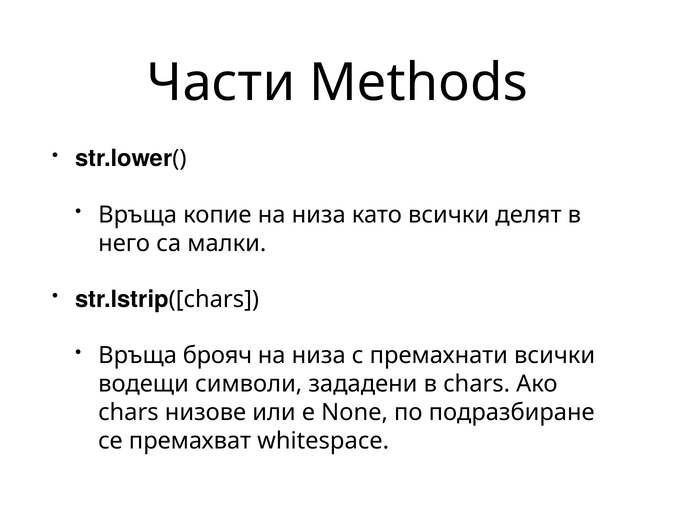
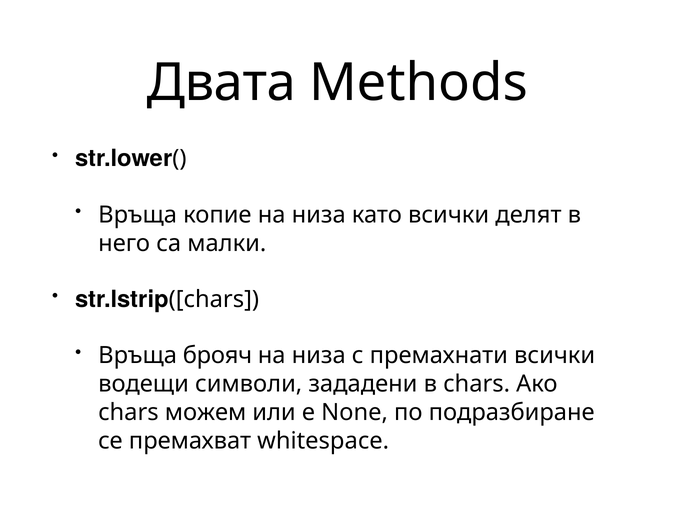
Части: Части -> Двата (221, 83)
низове: низове -> можем (206, 413)
